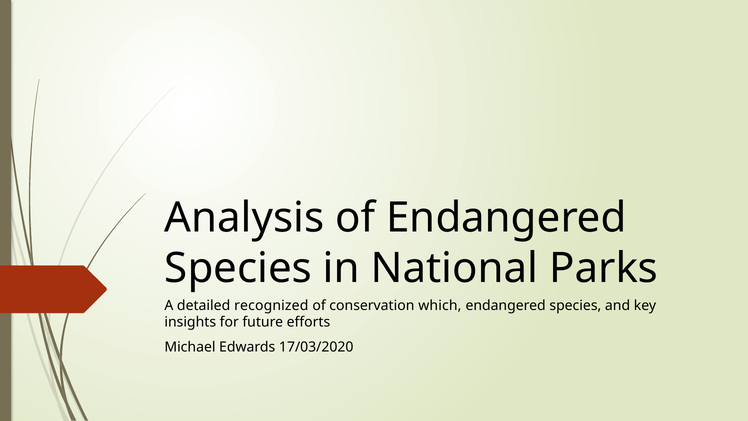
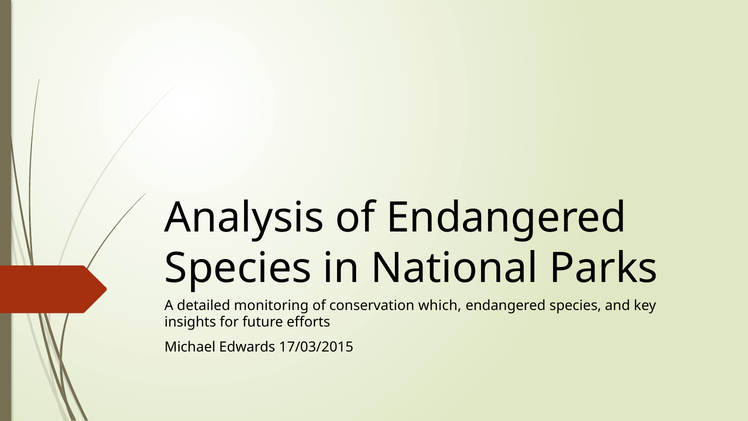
recognized: recognized -> monitoring (271, 305)
17/03/2020: 17/03/2020 -> 17/03/2015 (316, 347)
